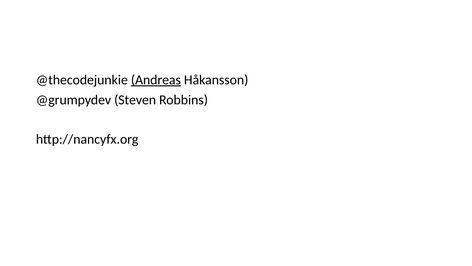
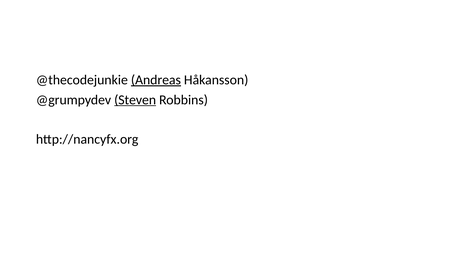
Steven underline: none -> present (135, 100)
